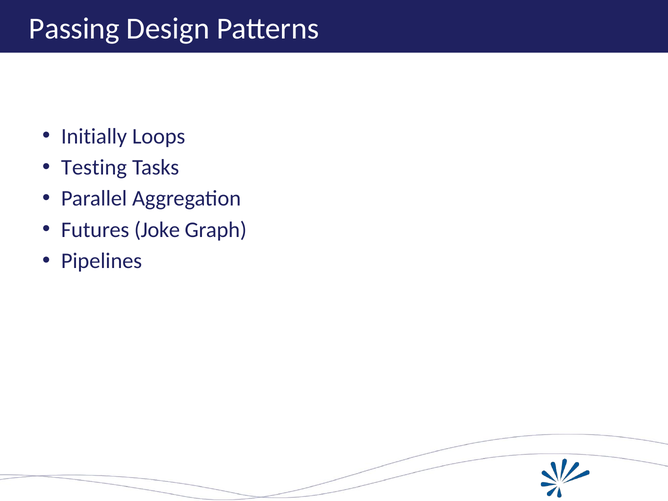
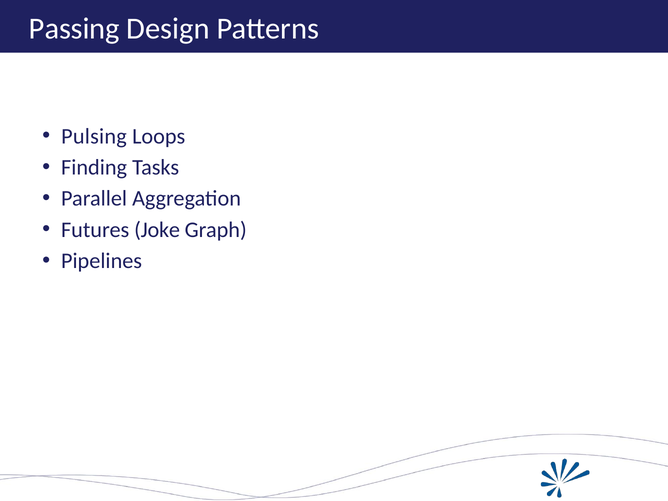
Initially: Initially -> Pulsing (94, 136)
Testing: Testing -> Finding (94, 167)
